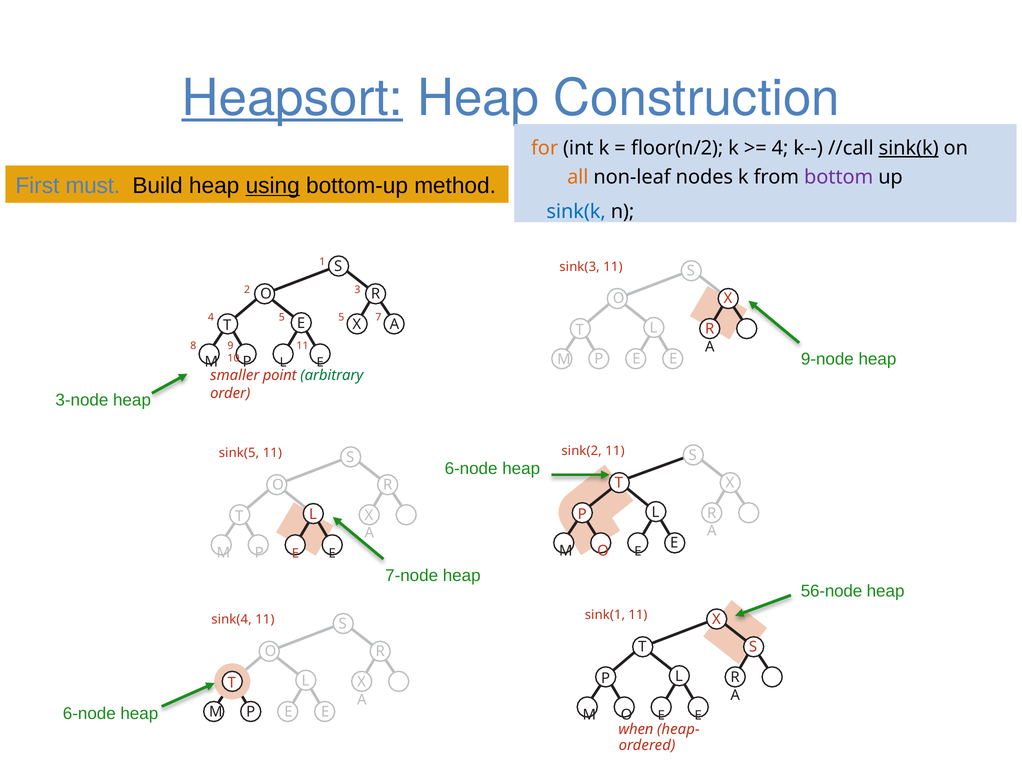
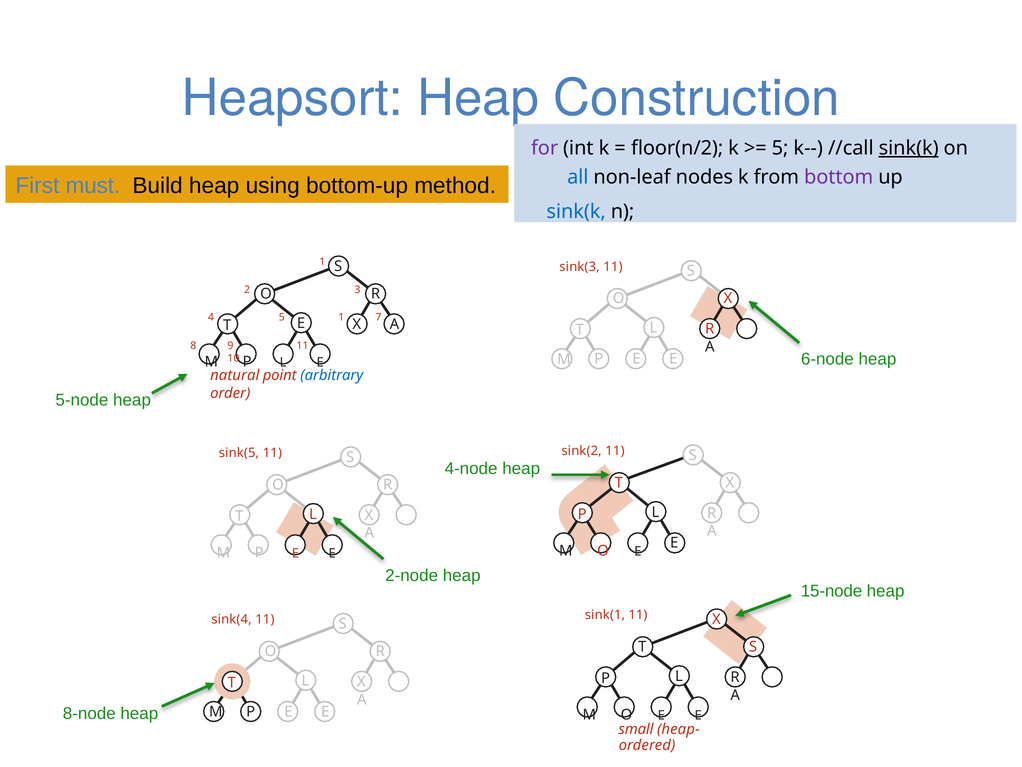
Heapsort underline: present -> none (292, 98)
for colour: orange -> purple (545, 148)
4: 4 -> 5 (780, 148)
all colour: orange -> blue (578, 177)
using underline: present -> none (273, 186)
5 5: 5 -> 1 (341, 317)
9-node: 9-node -> 6-node (827, 359)
smaller: smaller -> natural (235, 375)
arbitrary colour: green -> blue (332, 375)
3-node: 3-node -> 5-node (82, 400)
6-node: 6-node -> 4-node (471, 468)
7-node: 7-node -> 2-node (412, 575)
56-node: 56-node -> 15-node (832, 591)
6-node: 6-node -> 8-node (89, 713)
when: when -> small (636, 729)
